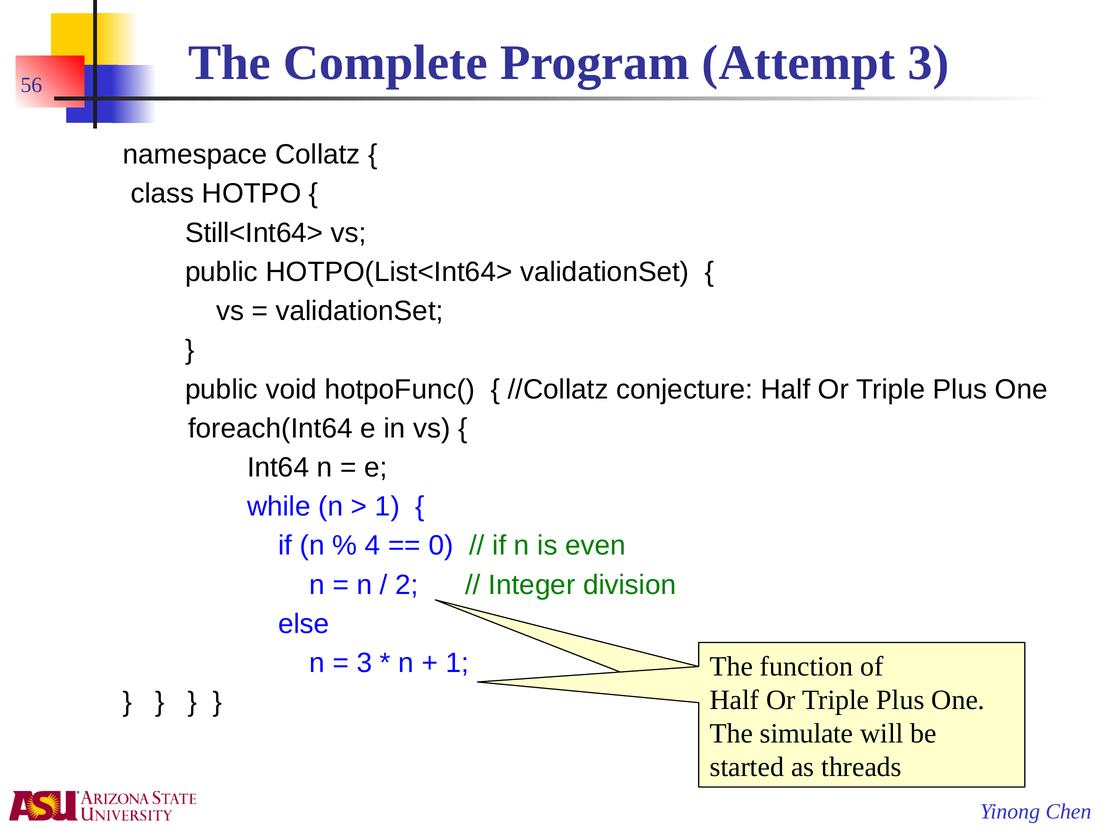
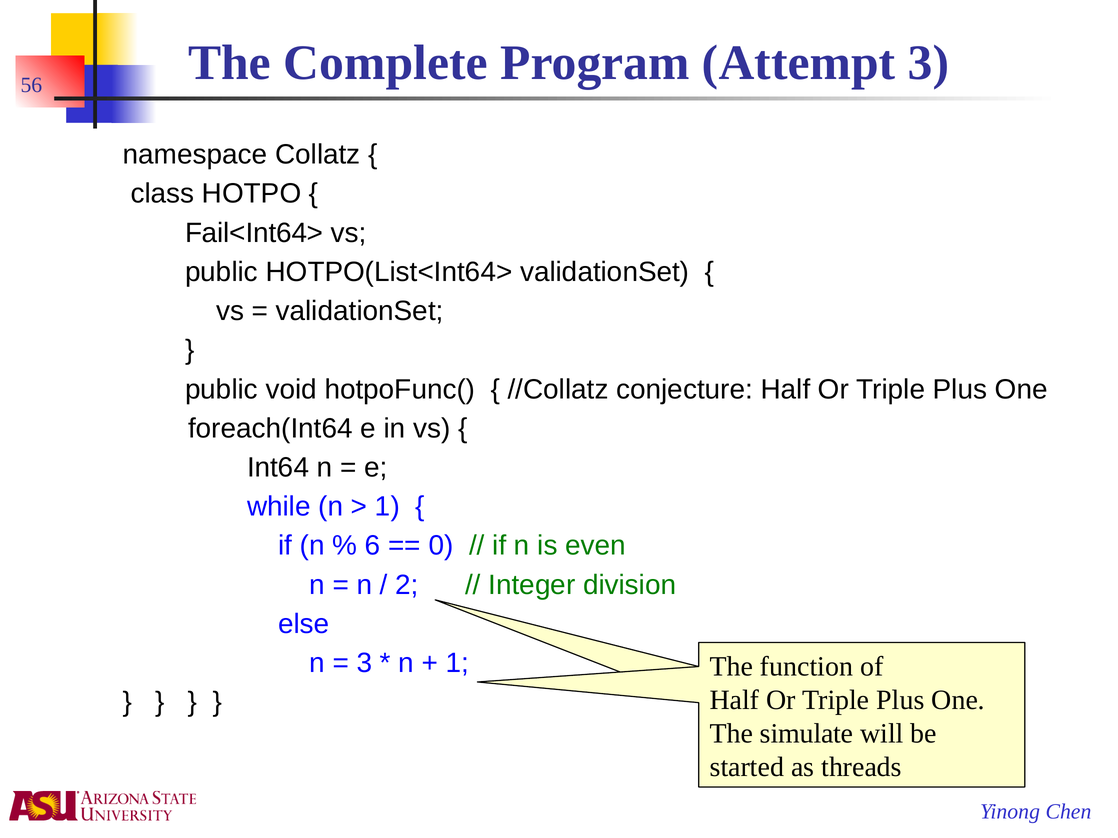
Still<Int64>: Still<Int64> -> Fail<Int64> (254, 233)
4: 4 -> 6 (373, 546)
